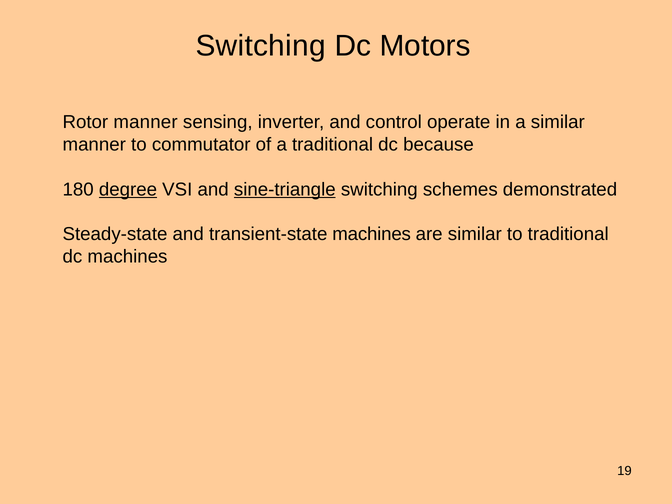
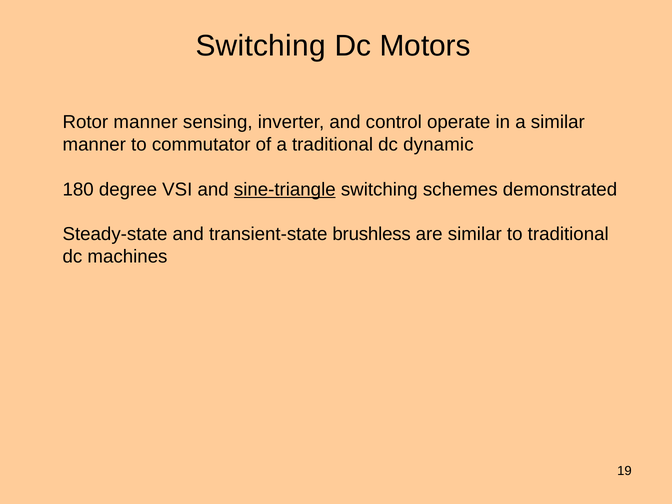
because: because -> dynamic (438, 145)
degree underline: present -> none (128, 189)
transient-state machines: machines -> brushless (372, 234)
